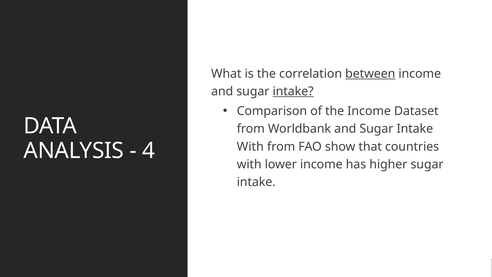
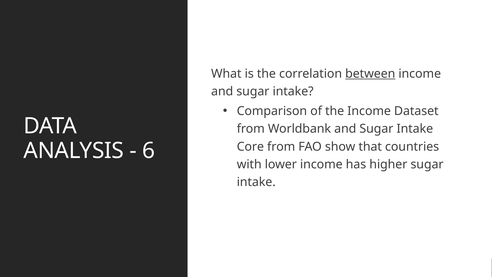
intake underline: present -> none (293, 91)
With: With -> Core (250, 146)
4: 4 -> 6 (148, 150)
